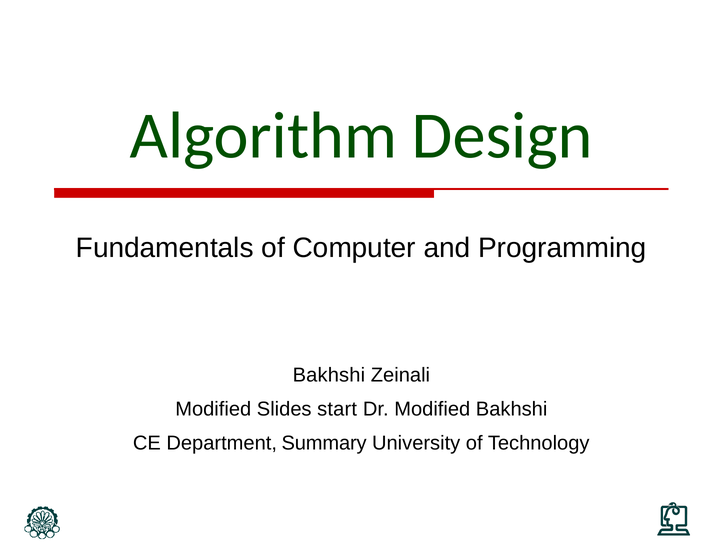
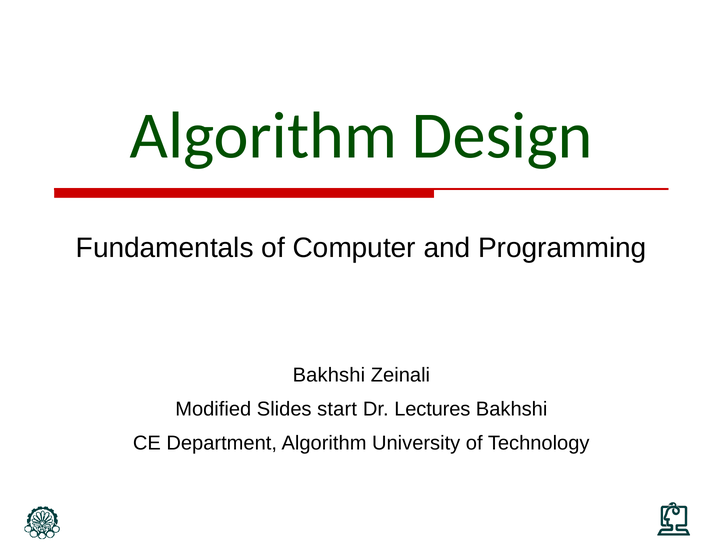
Dr Modified: Modified -> Lectures (432, 409)
Department Summary: Summary -> Algorithm (324, 443)
